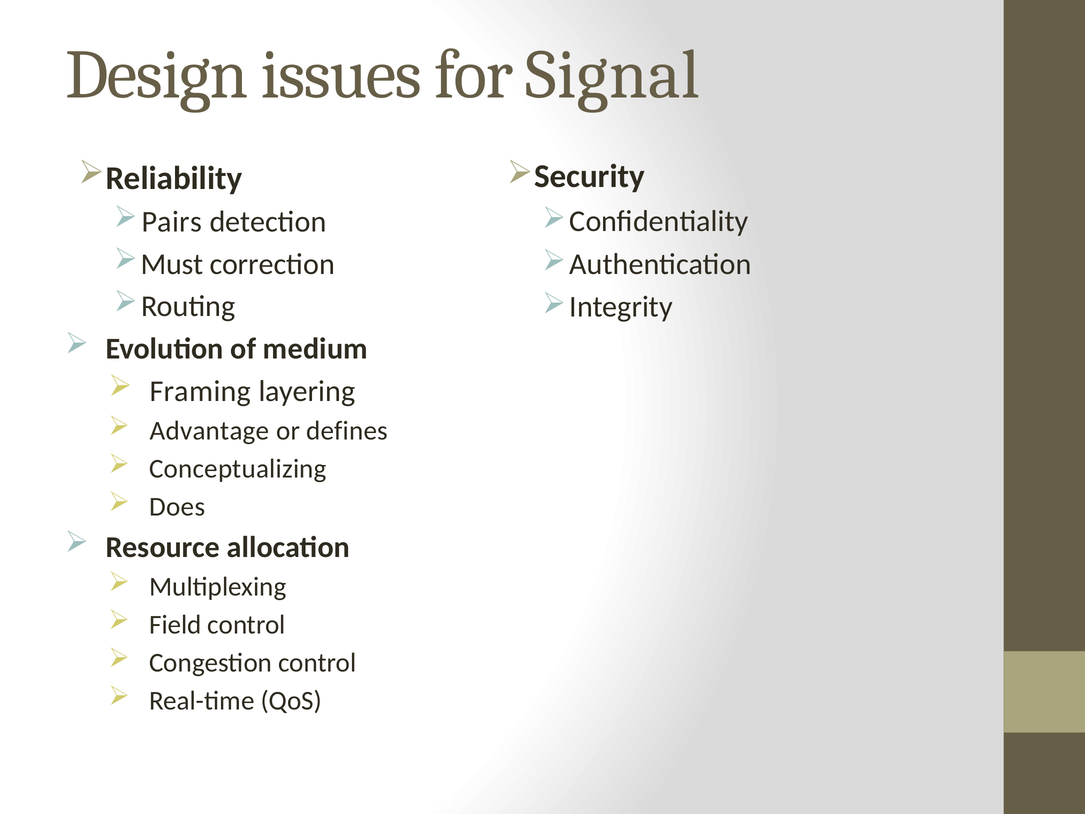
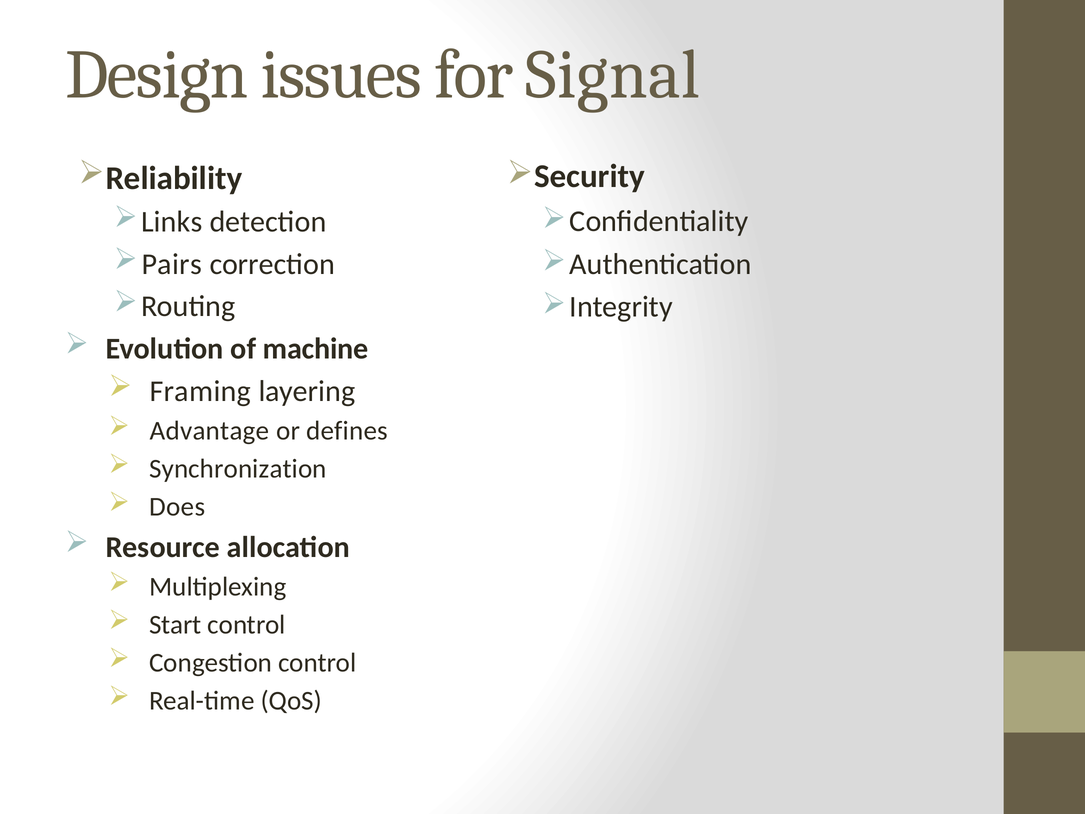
Pairs: Pairs -> Links (172, 222)
Must: Must -> Pairs (172, 264)
medium: medium -> machine (316, 349)
Conceptualizing: Conceptualizing -> Synchronization (238, 468)
Field: Field -> Start (175, 625)
